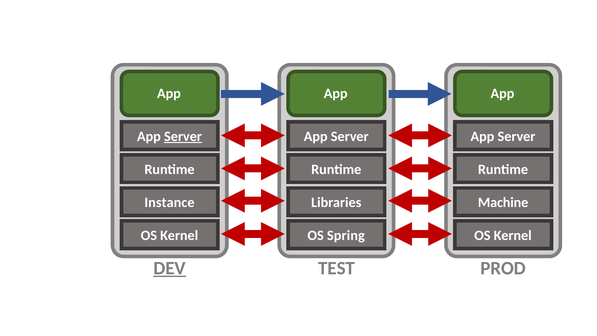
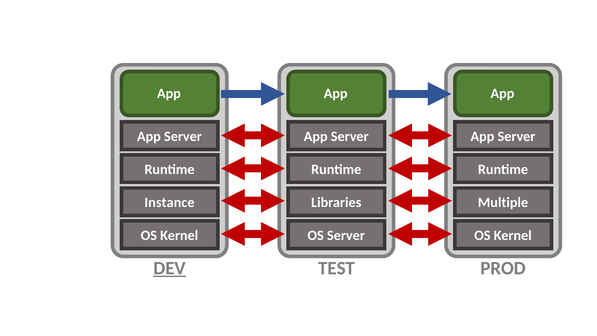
Server underline: present -> none (183, 136)
Machine: Machine -> Multiple (503, 202)
OS Spring: Spring -> Server (346, 235)
